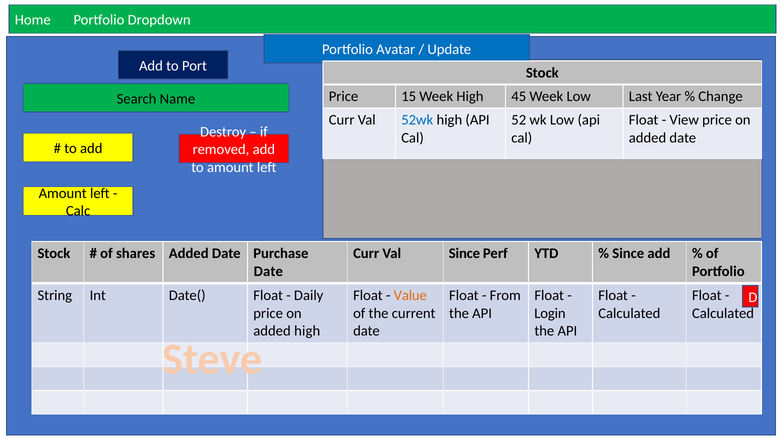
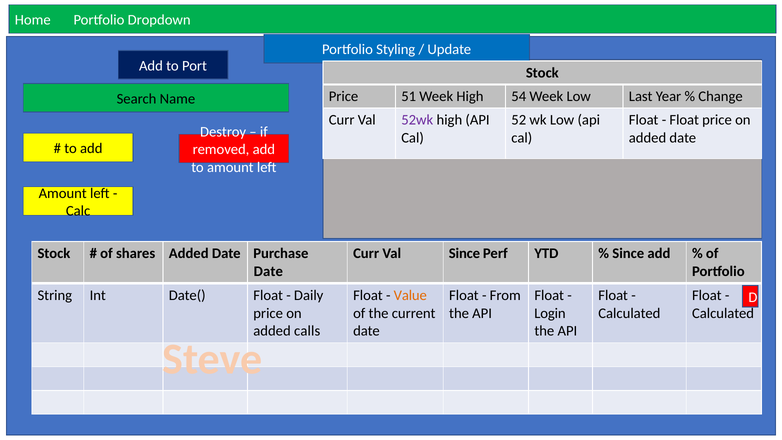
Avatar: Avatar -> Styling (396, 50)
15: 15 -> 51 (409, 97)
45: 45 -> 54 (519, 97)
52wk colour: blue -> purple (417, 120)
View: View -> Float (684, 120)
added high: high -> calls (307, 331)
